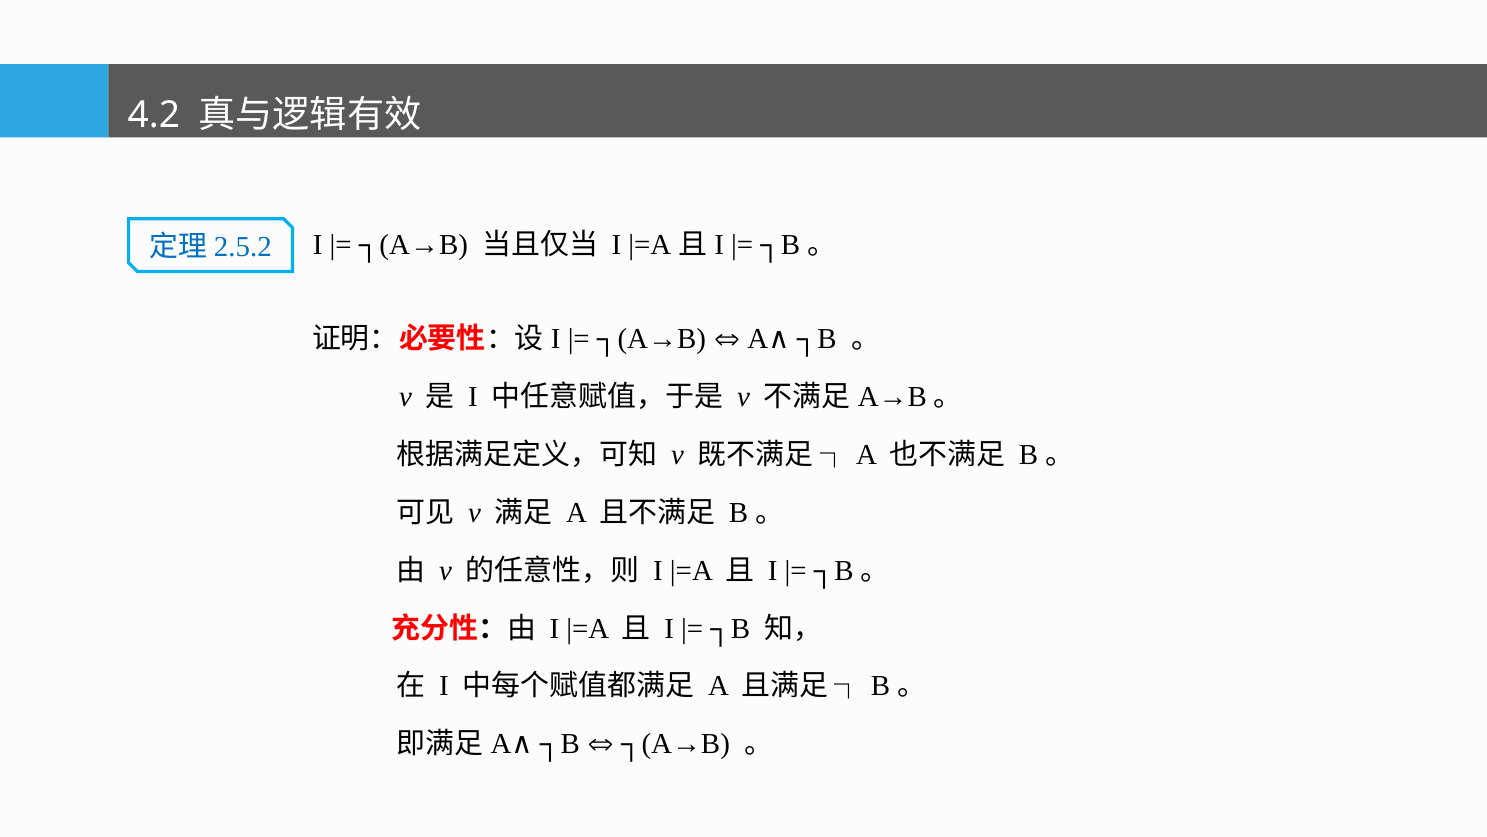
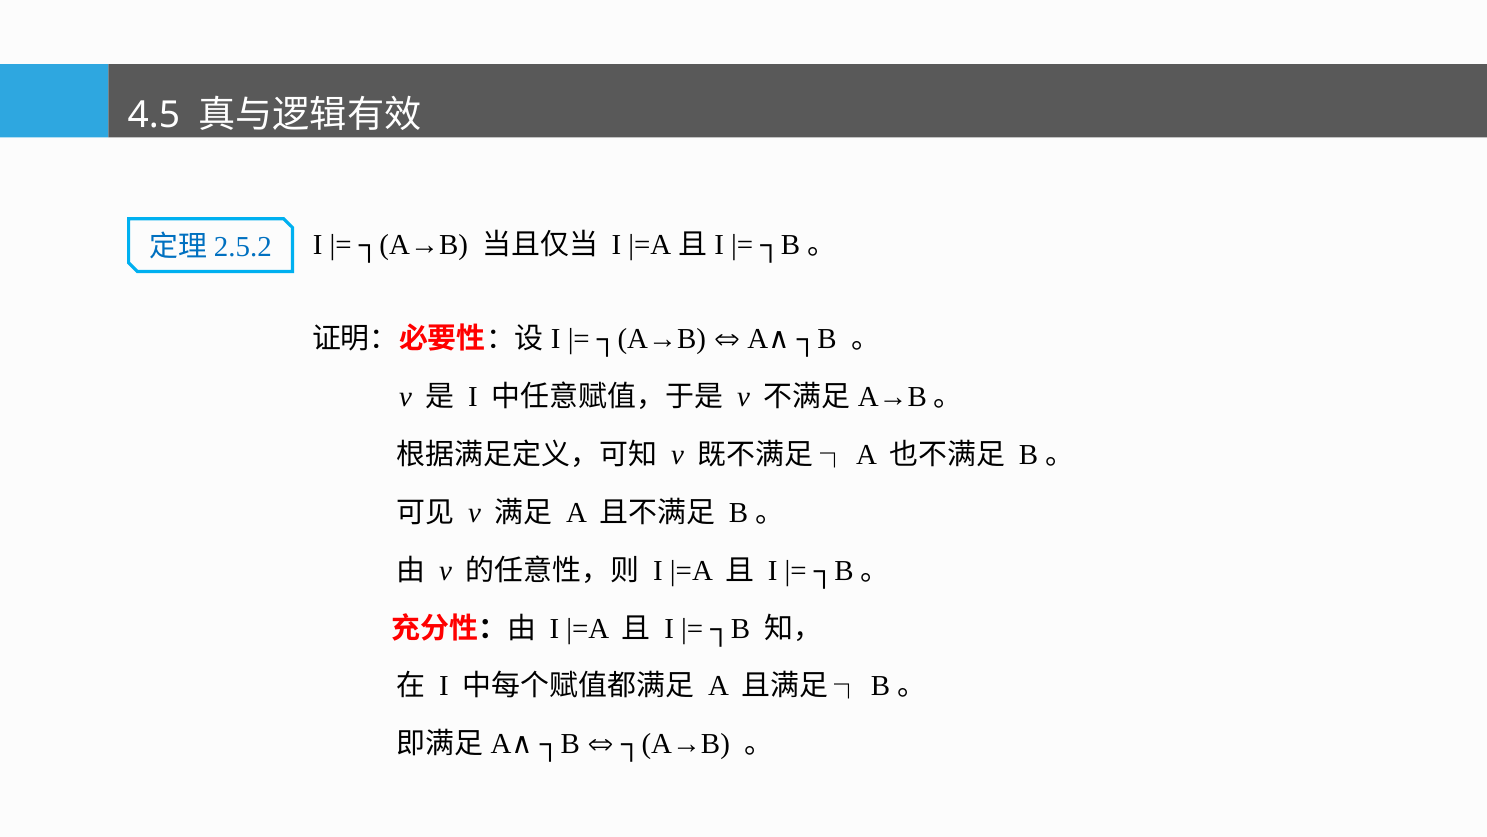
4.2: 4.2 -> 4.5 (154, 116)
